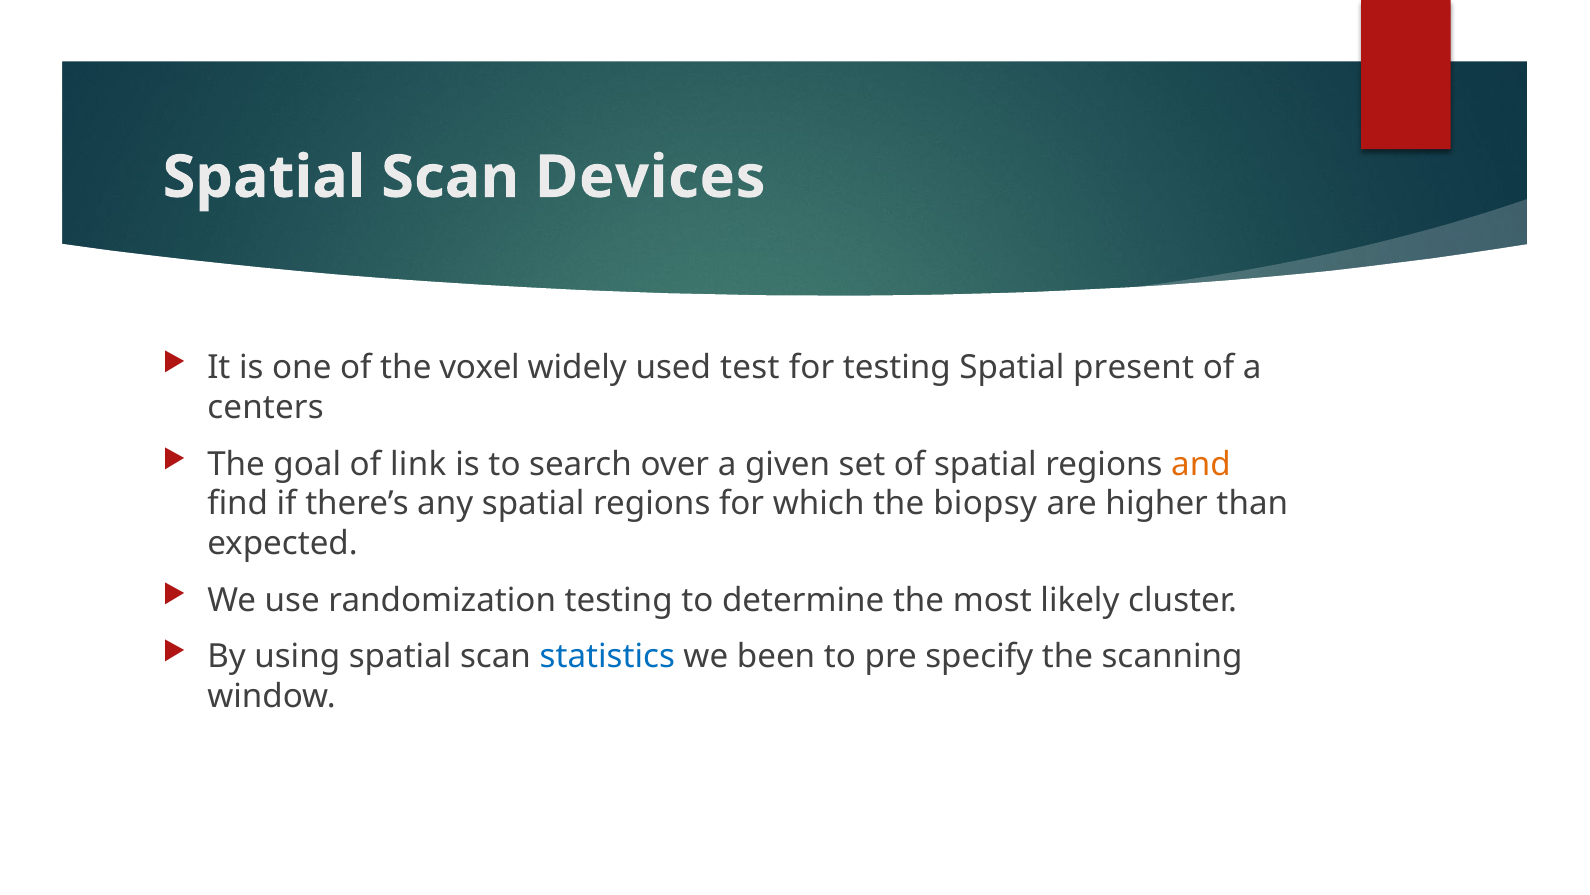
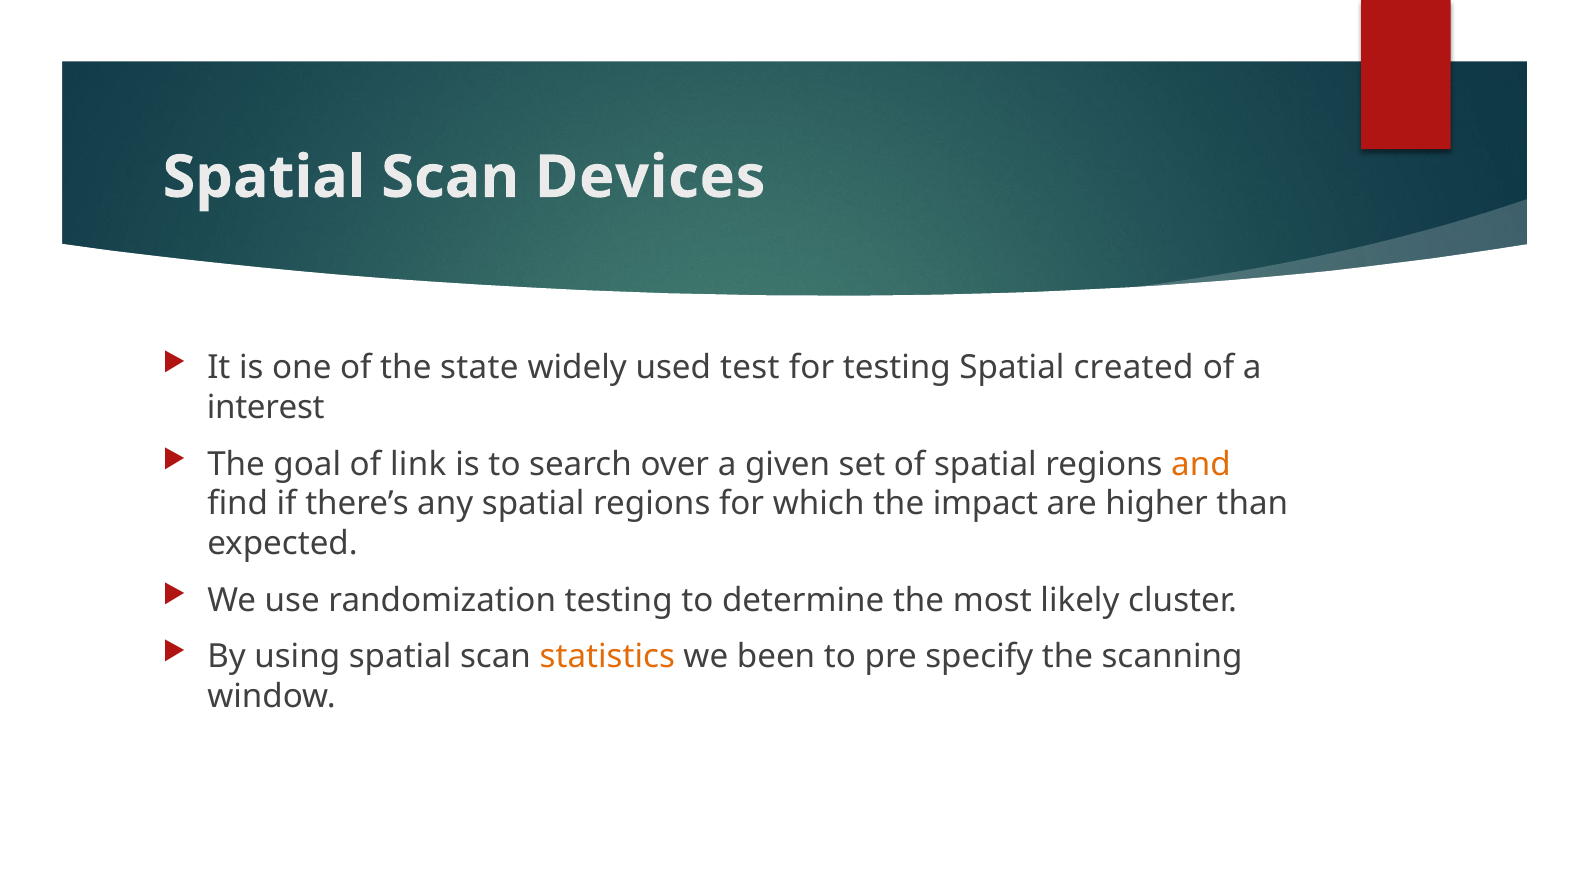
voxel: voxel -> state (479, 368)
present: present -> created (1133, 368)
centers: centers -> interest (266, 407)
biopsy: biopsy -> impact (985, 504)
statistics colour: blue -> orange (607, 656)
